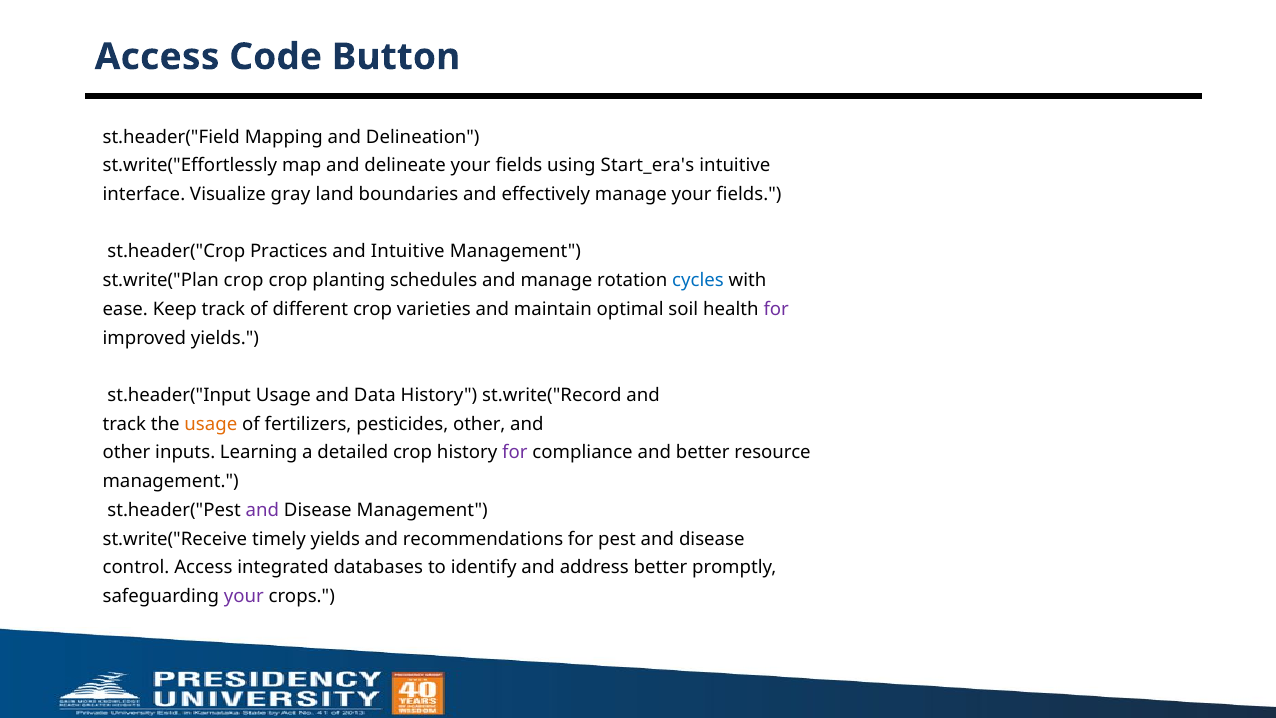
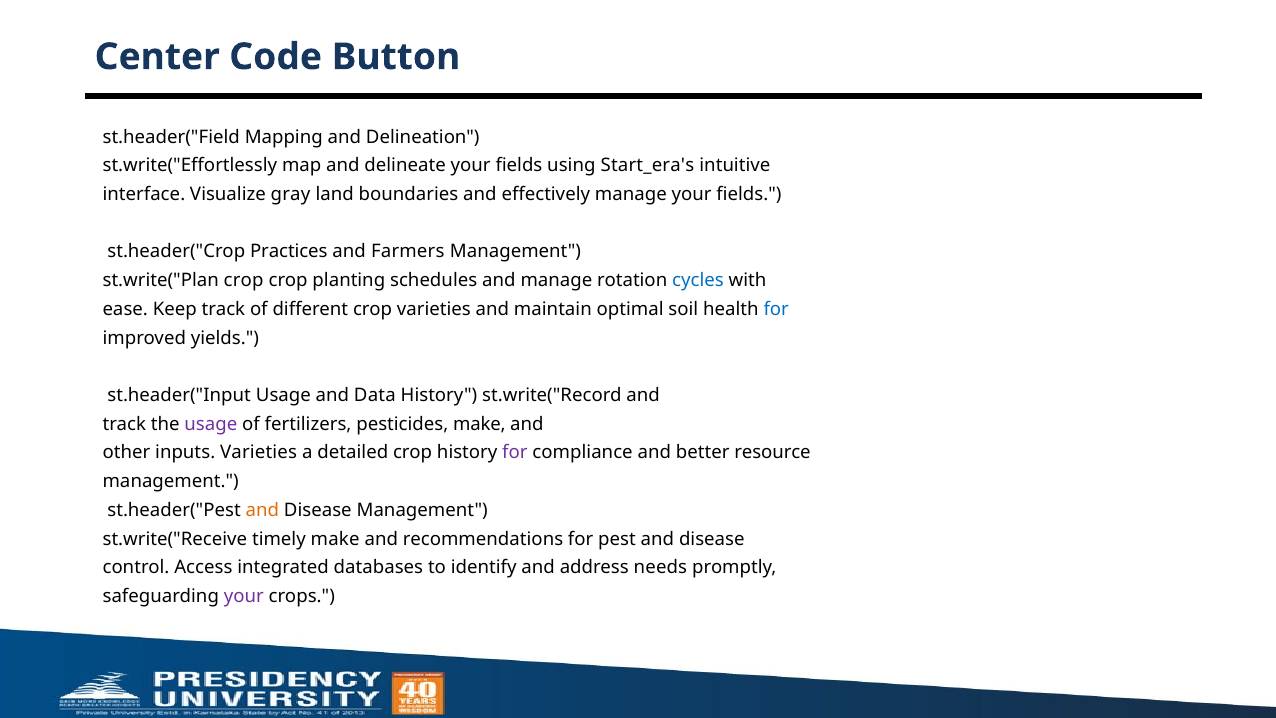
Access: Access -> Center (157, 57)
and Intuitive: Intuitive -> Farmers (408, 252)
for colour: purple -> blue (776, 309)
usage colour: orange -> purple (211, 424)
pesticides other: other -> make (479, 424)
inputs Learning: Learning -> Varieties (259, 453)
and colour: purple -> orange (262, 510)
timely yields: yields -> make (335, 539)
address better: better -> needs (660, 568)
